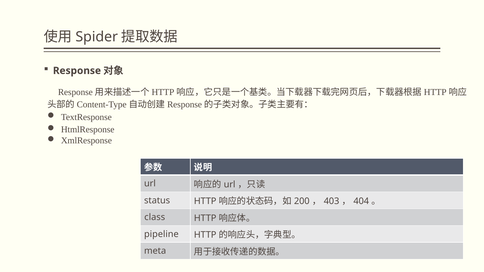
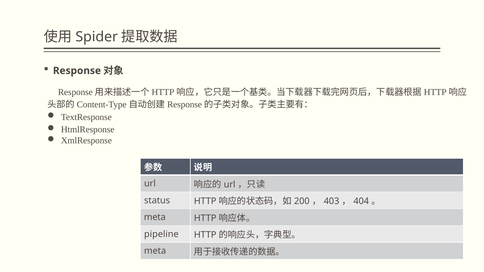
class: class -> meta (155, 217)
